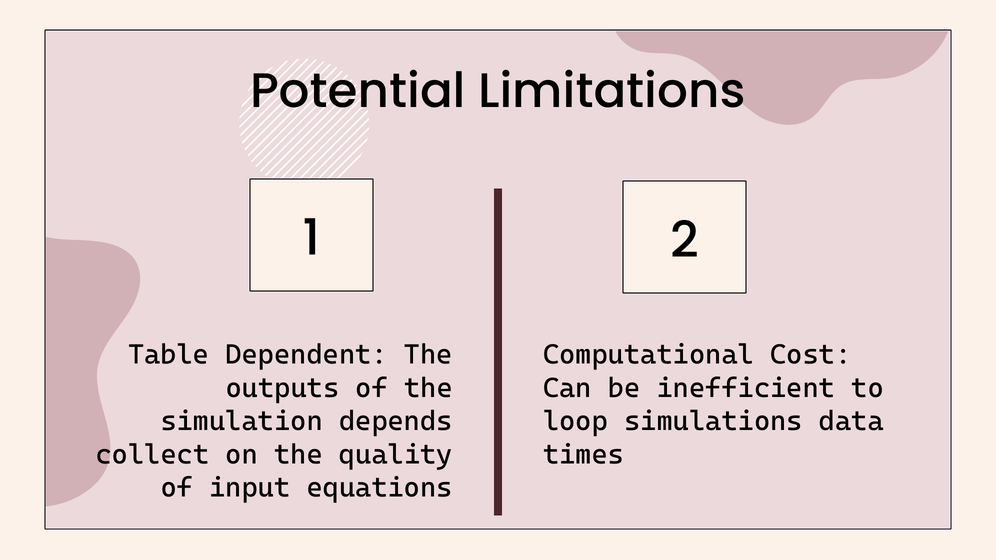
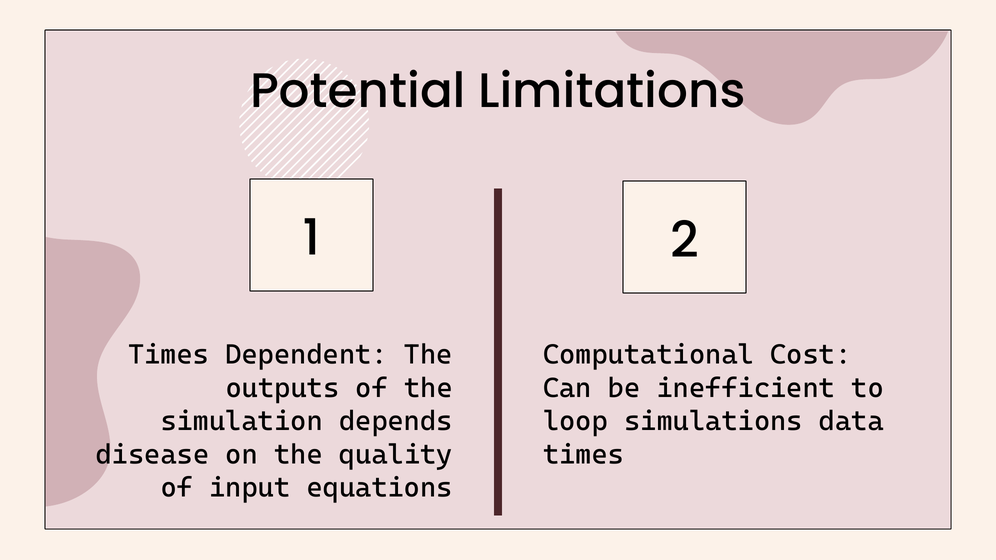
Table: Table -> Times (169, 355)
collect: collect -> disease (152, 455)
